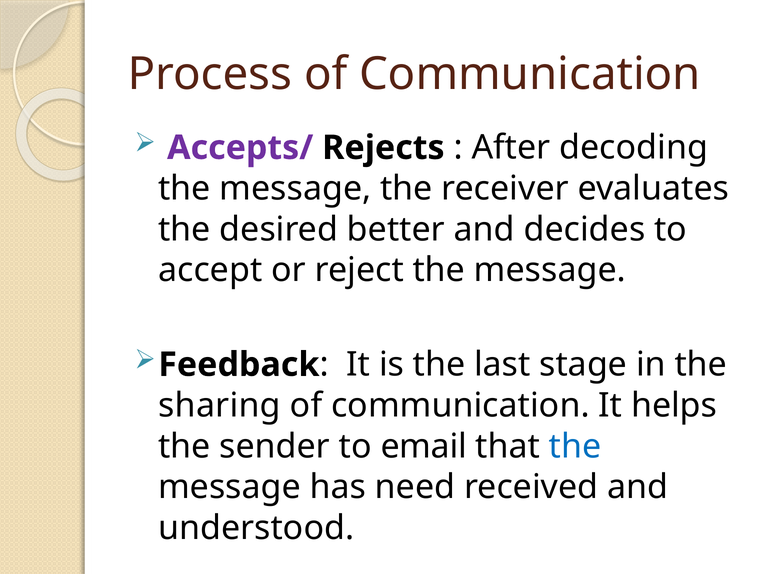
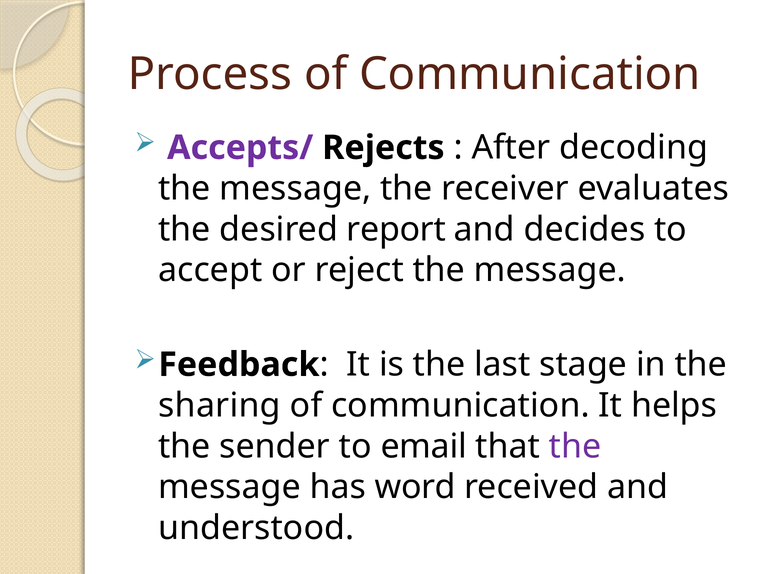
better: better -> report (396, 229)
the colour: blue -> purple (575, 446)
need: need -> word (415, 487)
